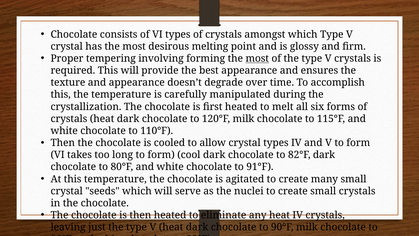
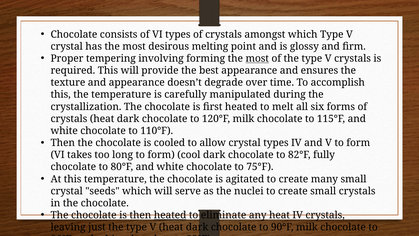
82°F dark: dark -> fully (324, 155)
91°F: 91°F -> 75°F (260, 167)
heated underline: none -> present (170, 215)
